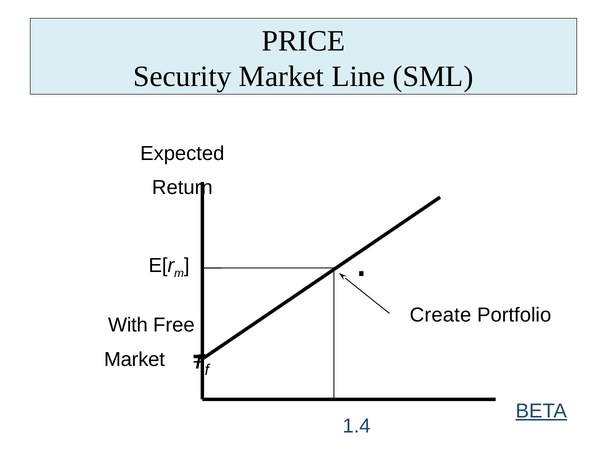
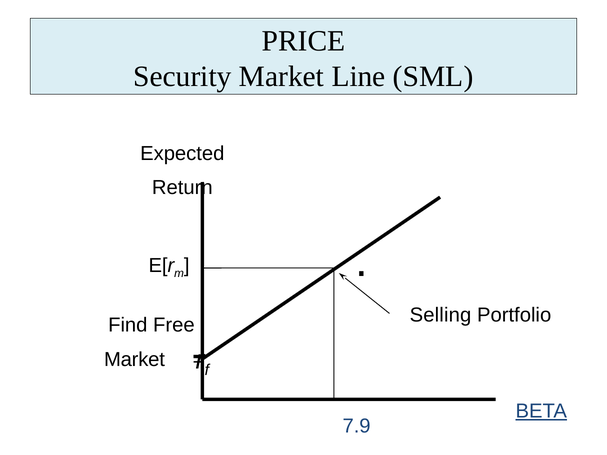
Create: Create -> Selling (440, 315)
With: With -> Find (128, 325)
1.4: 1.4 -> 7.9 (357, 426)
